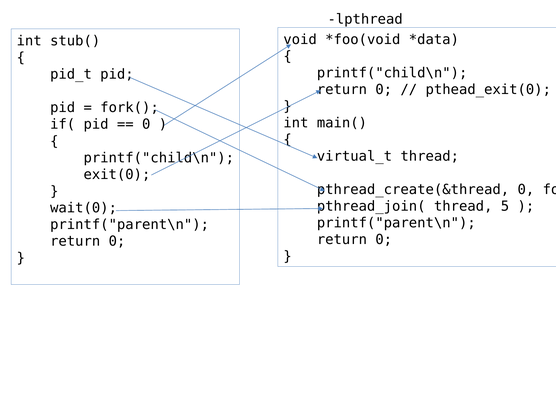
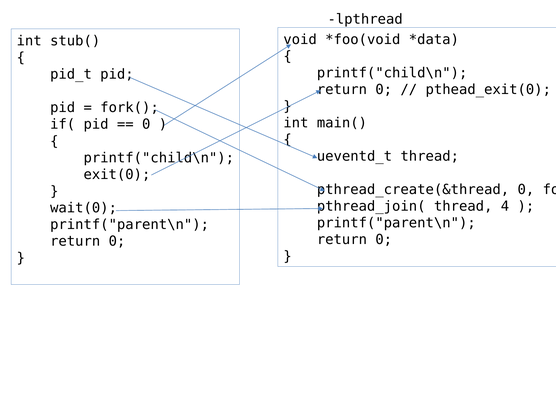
virtual_t: virtual_t -> ueventd_t (354, 156)
5: 5 -> 4 (505, 206)
